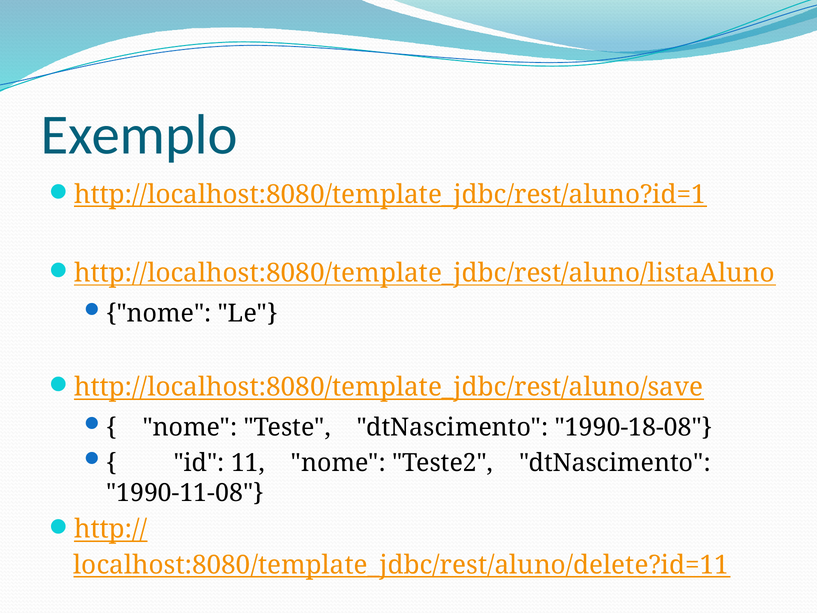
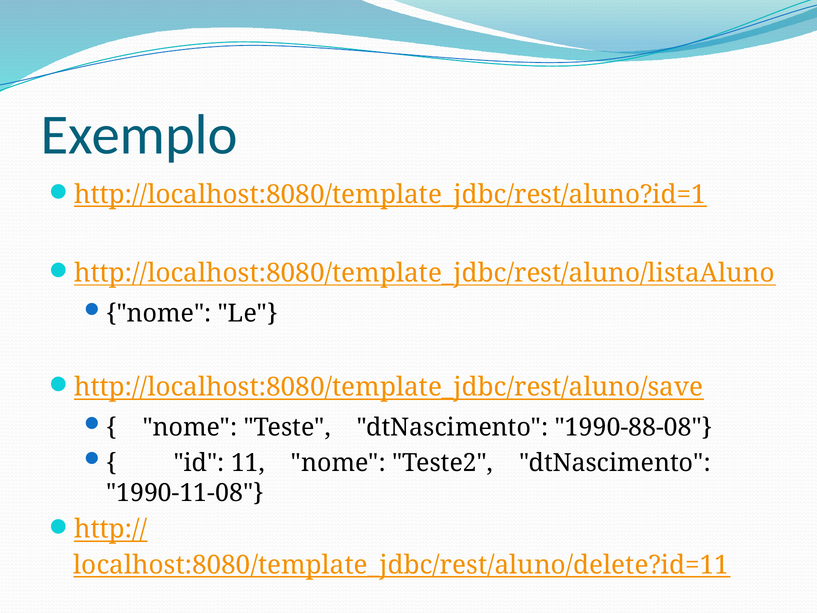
1990-18-08: 1990-18-08 -> 1990-88-08 (634, 427)
